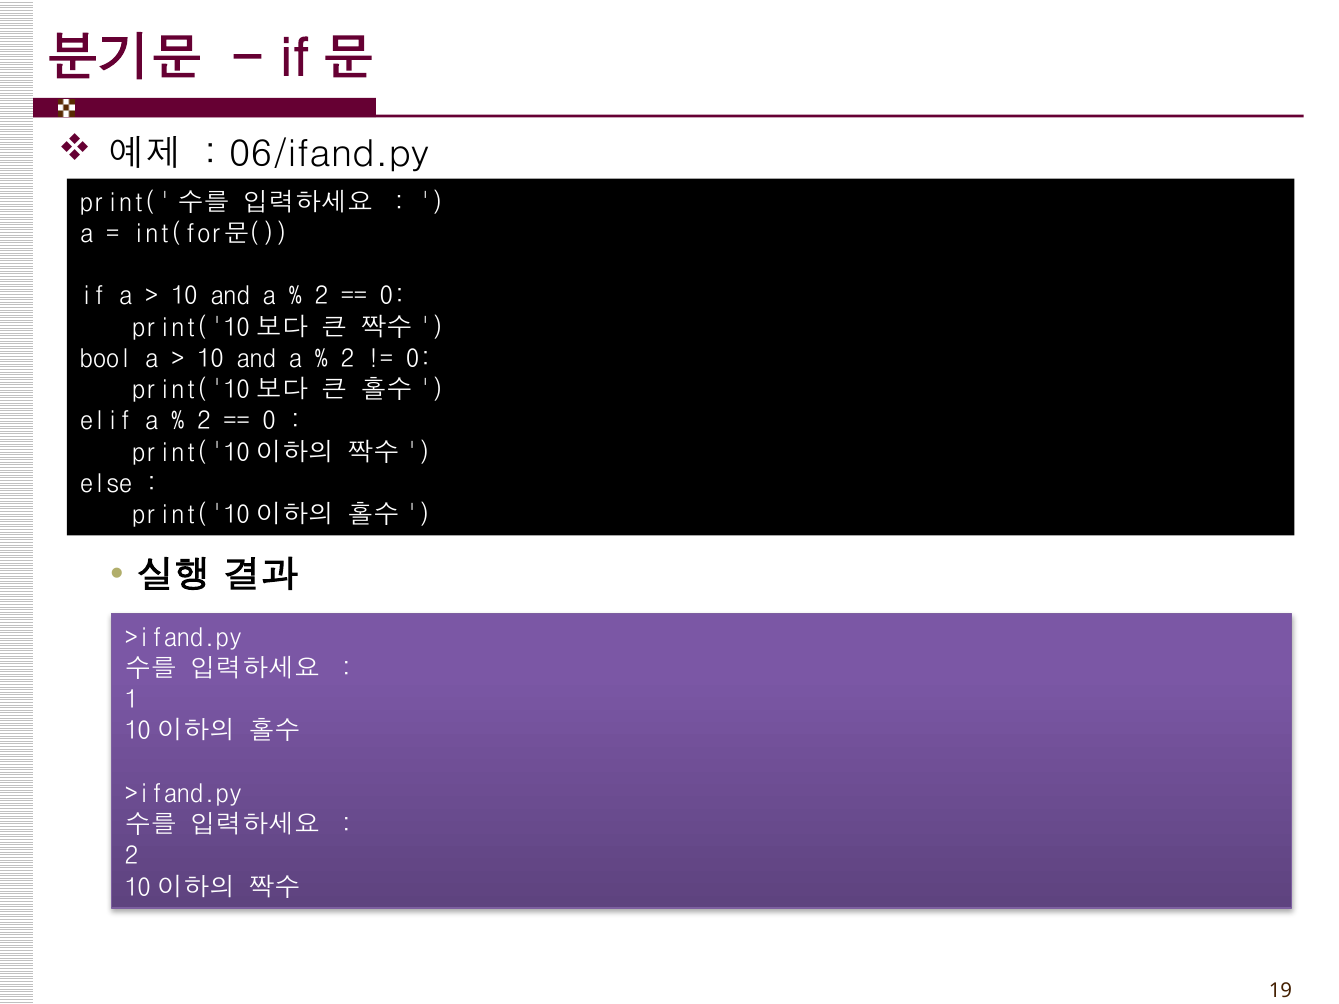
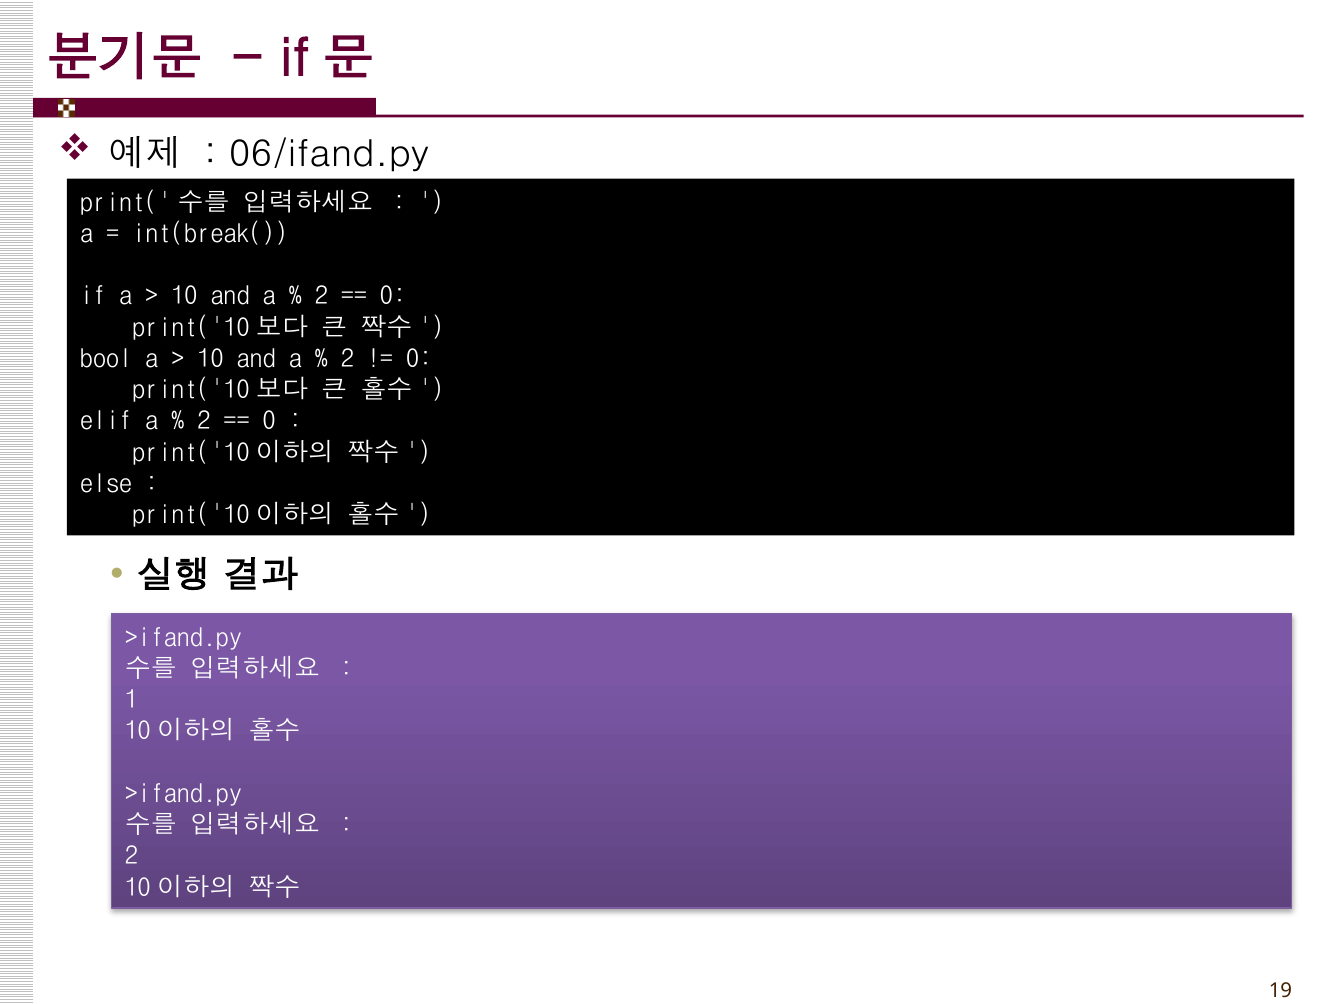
int(for문(: int(for문( -> int(break( (211, 234)
